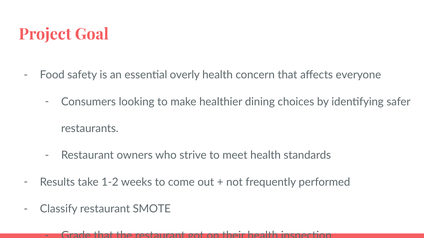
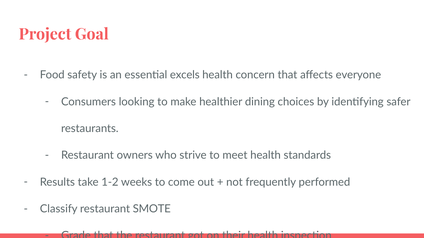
overly: overly -> excels (185, 75)
